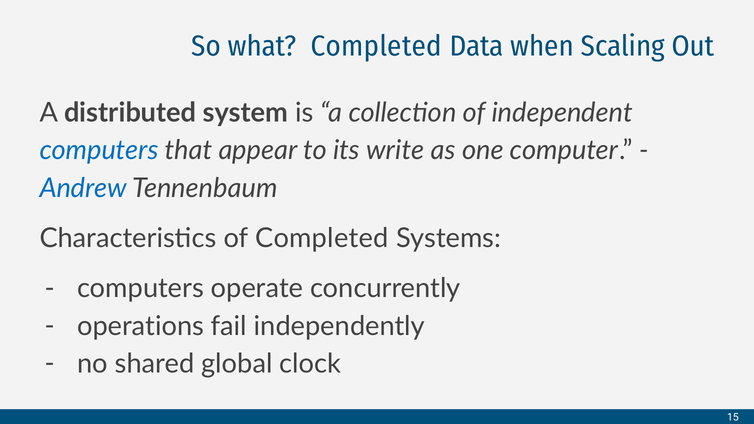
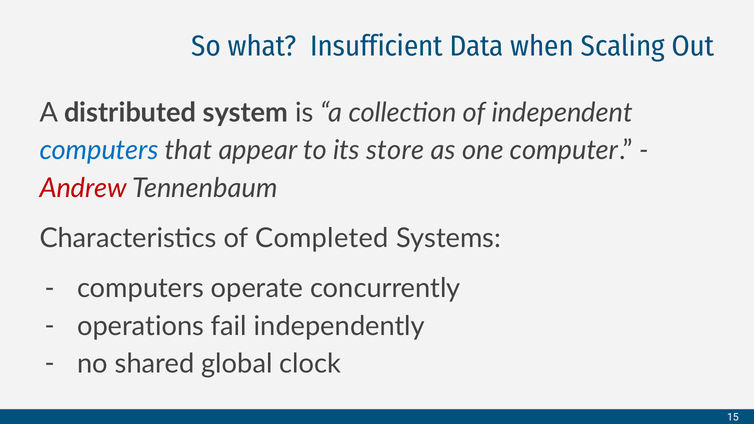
what Completed: Completed -> Insufficient (377, 46)
write: write -> store (395, 151)
Andrew colour: blue -> red (83, 188)
